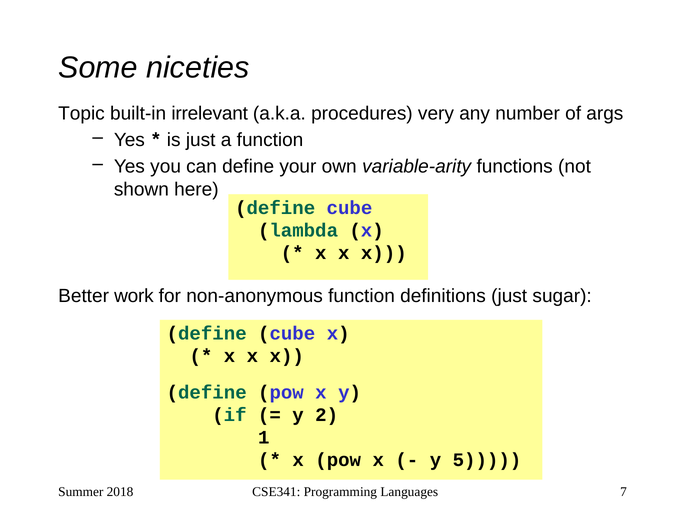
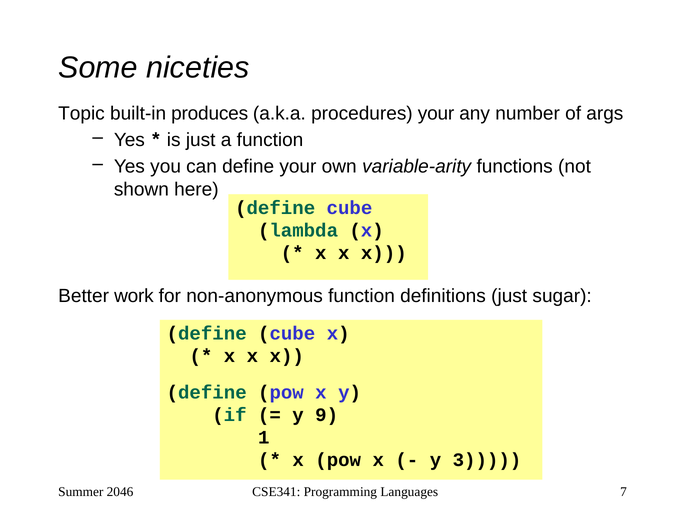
irrelevant: irrelevant -> produces (210, 113)
procedures very: very -> your (436, 113)
2: 2 -> 9 (327, 415)
5: 5 -> 3 (487, 460)
2018: 2018 -> 2046 (120, 492)
